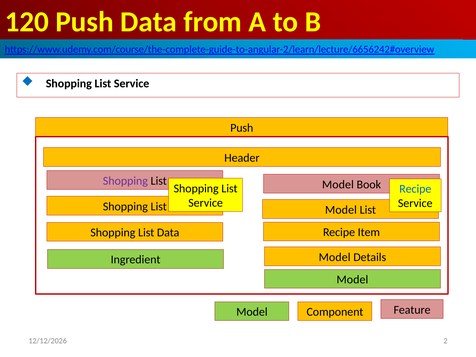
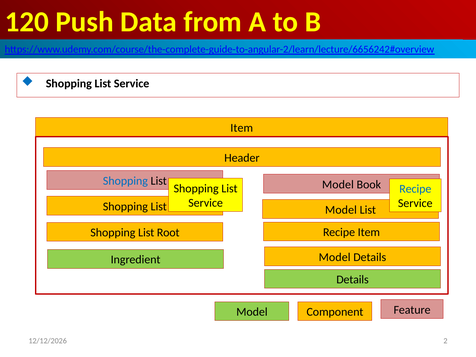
Push: Push -> Item (242, 128)
Shopping colour: purple -> blue (125, 181)
List Data: Data -> Root (168, 233)
Model: Model -> Details (353, 280)
